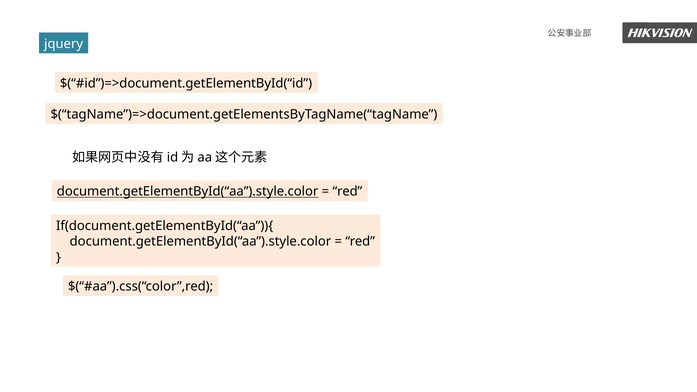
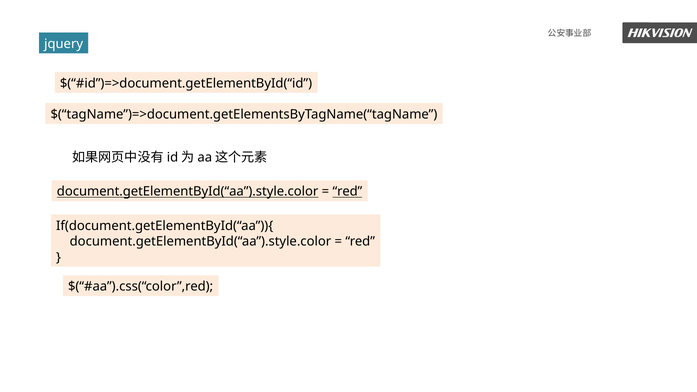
red underline: none -> present (347, 192)
